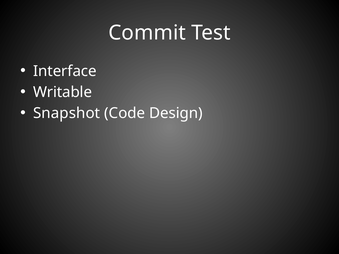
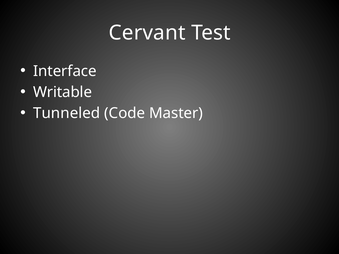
Commit: Commit -> Cervant (147, 33)
Snapshot: Snapshot -> Tunneled (67, 113)
Design: Design -> Master (176, 113)
